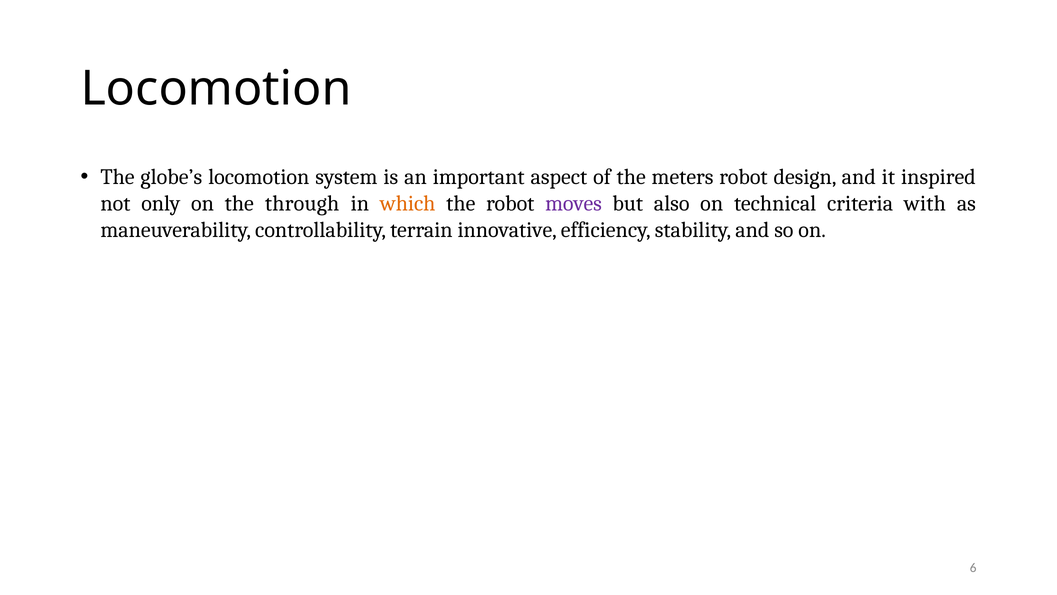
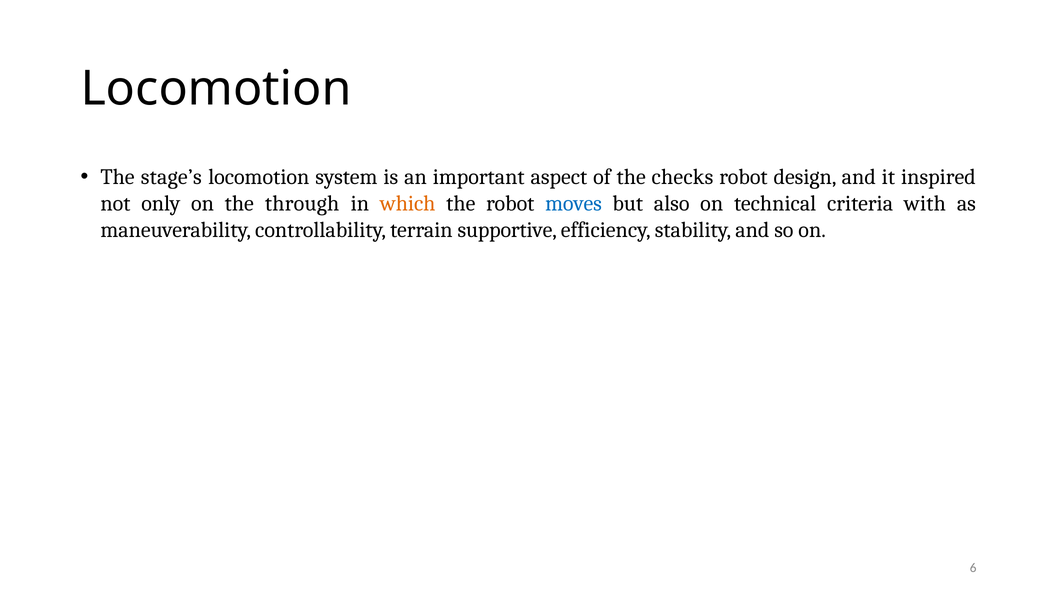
globe’s: globe’s -> stage’s (171, 177)
meters: meters -> checks (682, 177)
moves colour: purple -> blue (574, 203)
innovative: innovative -> supportive (507, 230)
